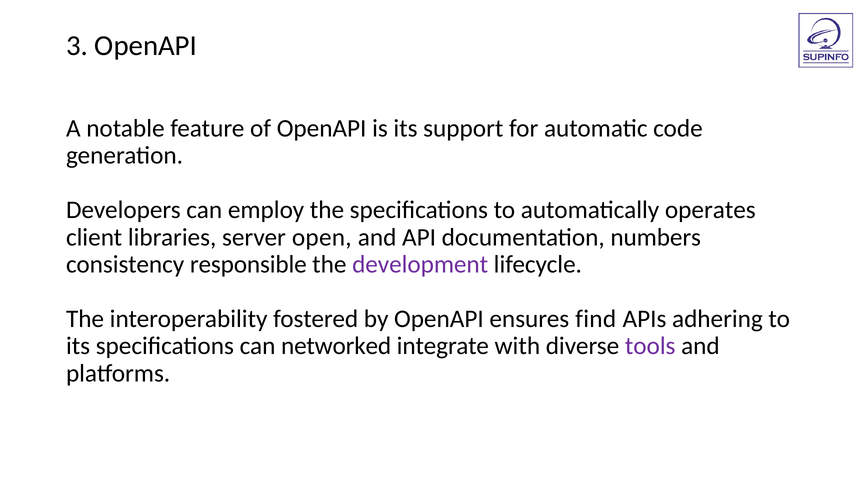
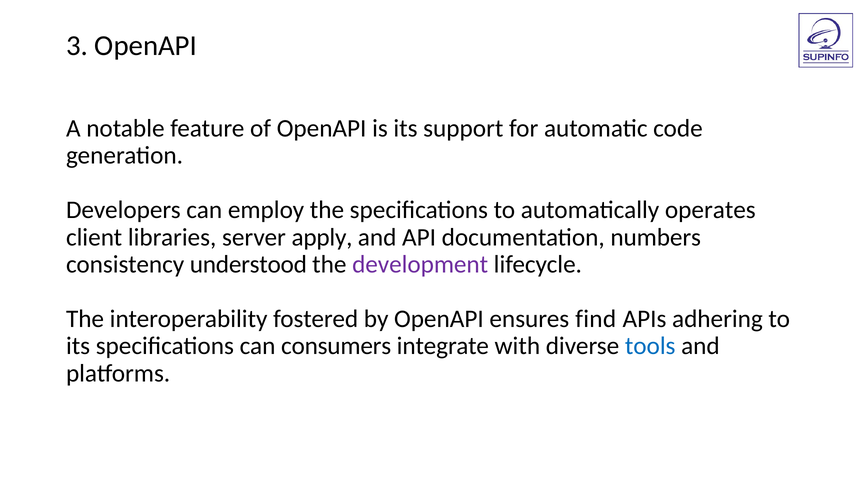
open: open -> apply (322, 237)
responsible: responsible -> understood (248, 265)
networked: networked -> consumers (336, 346)
tools colour: purple -> blue (650, 346)
